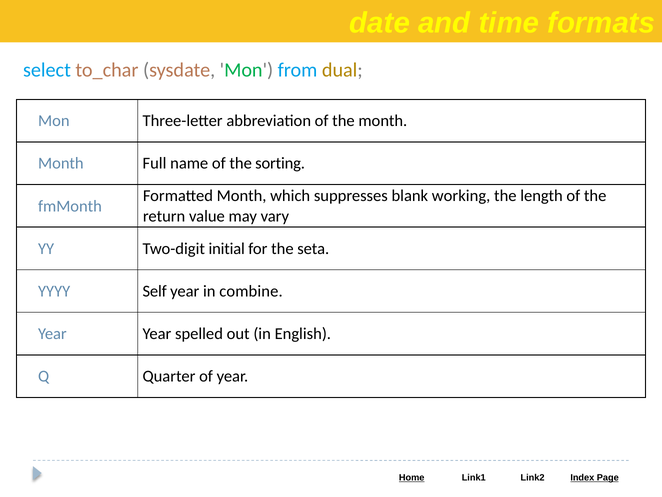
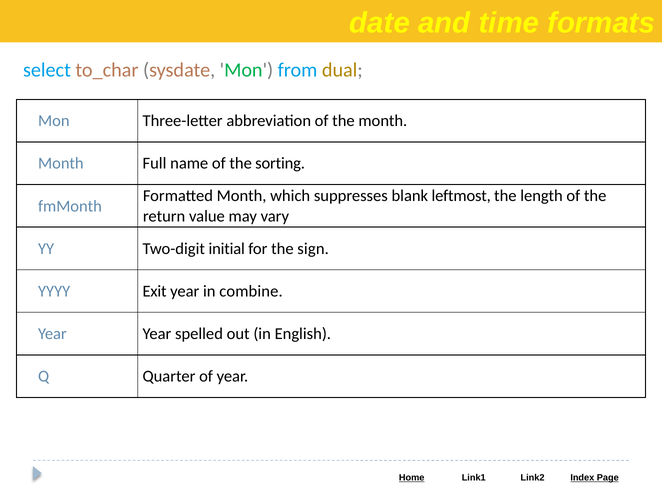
working: working -> leftmost (461, 196)
seta: seta -> sign (313, 248)
Self: Self -> Exit (155, 291)
